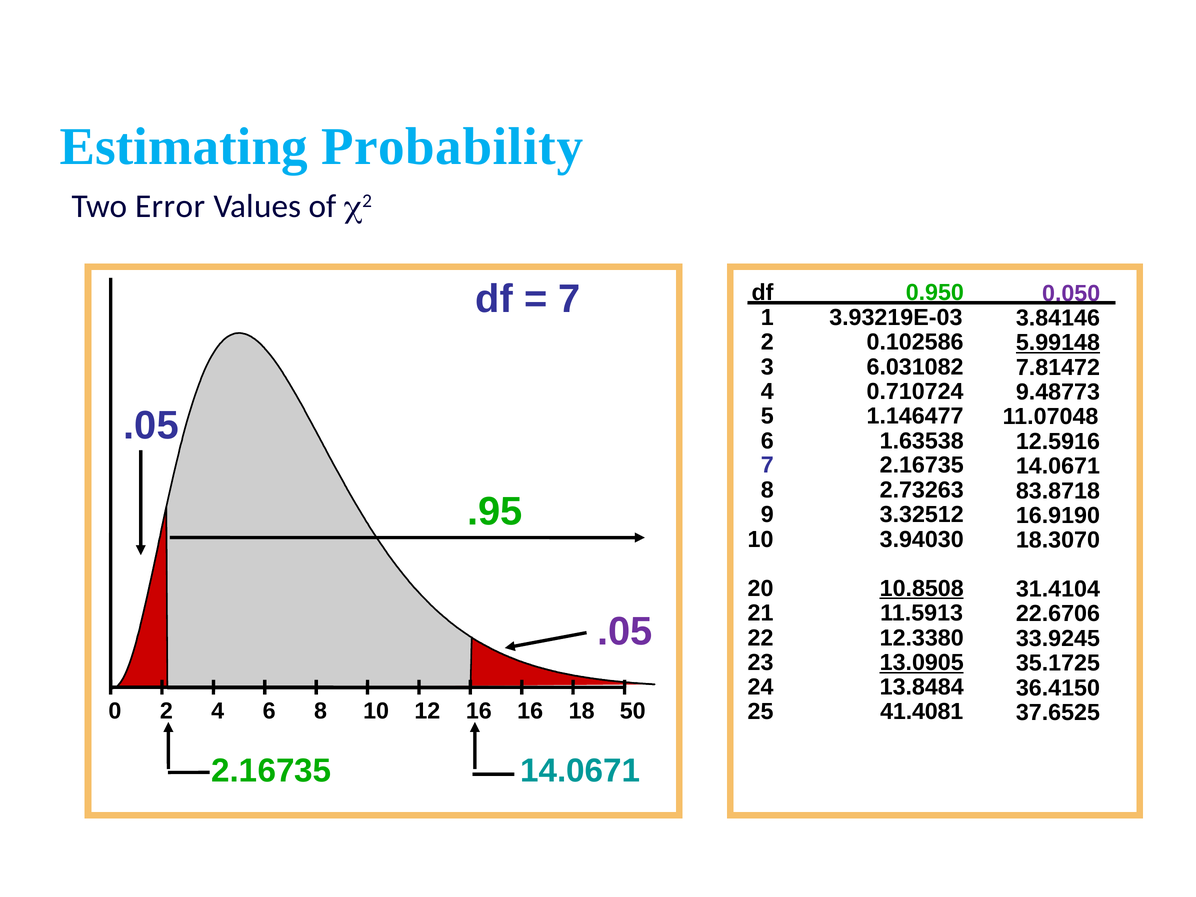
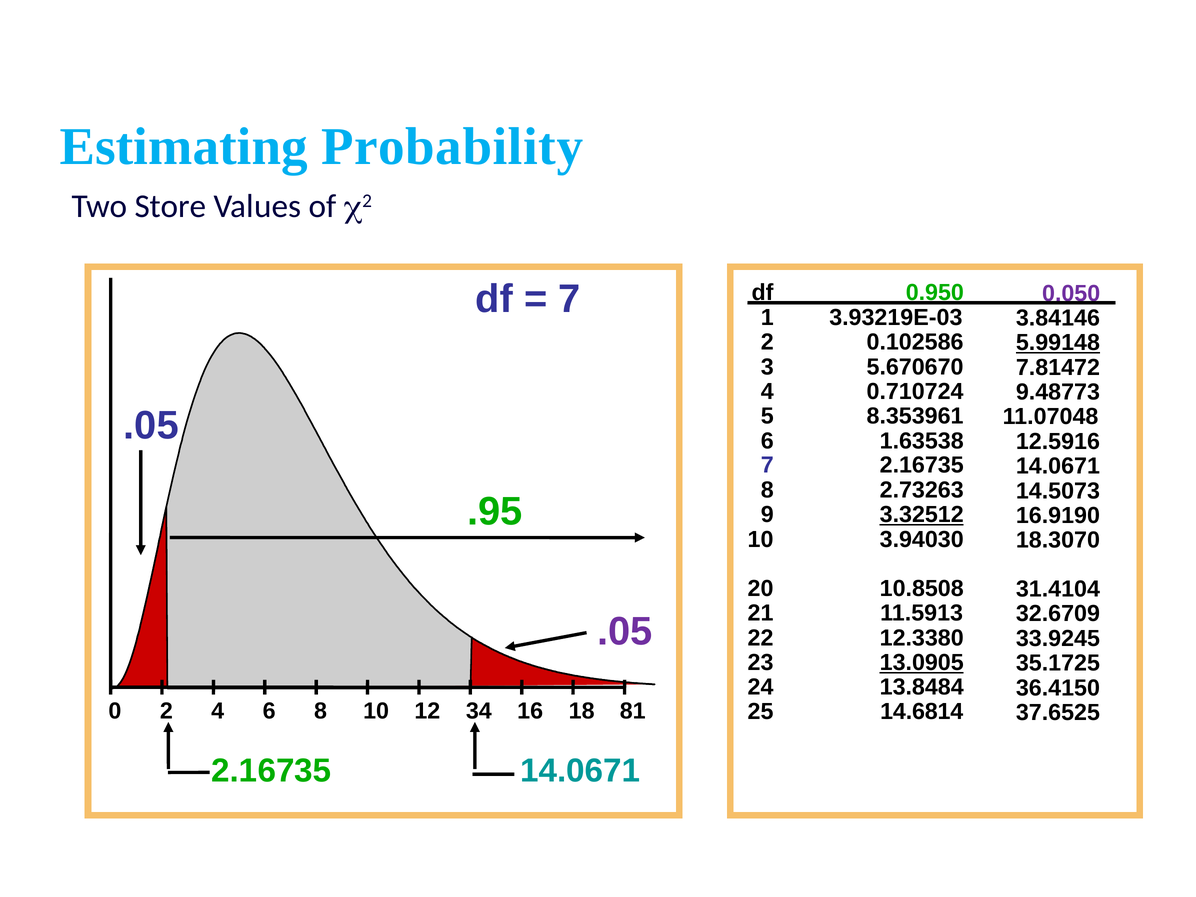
Error: Error -> Store (171, 206)
6.031082: 6.031082 -> 5.670670 (915, 367)
1.146477: 1.146477 -> 8.353961 (915, 416)
83.8718: 83.8718 -> 14.5073 (1058, 491)
3.32512 underline: none -> present (922, 515)
10.8508 underline: present -> none (922, 588)
22.6706: 22.6706 -> 32.6709 (1058, 614)
12 16: 16 -> 34 (479, 711)
50: 50 -> 81 (633, 711)
41.4081: 41.4081 -> 14.6814 (922, 712)
